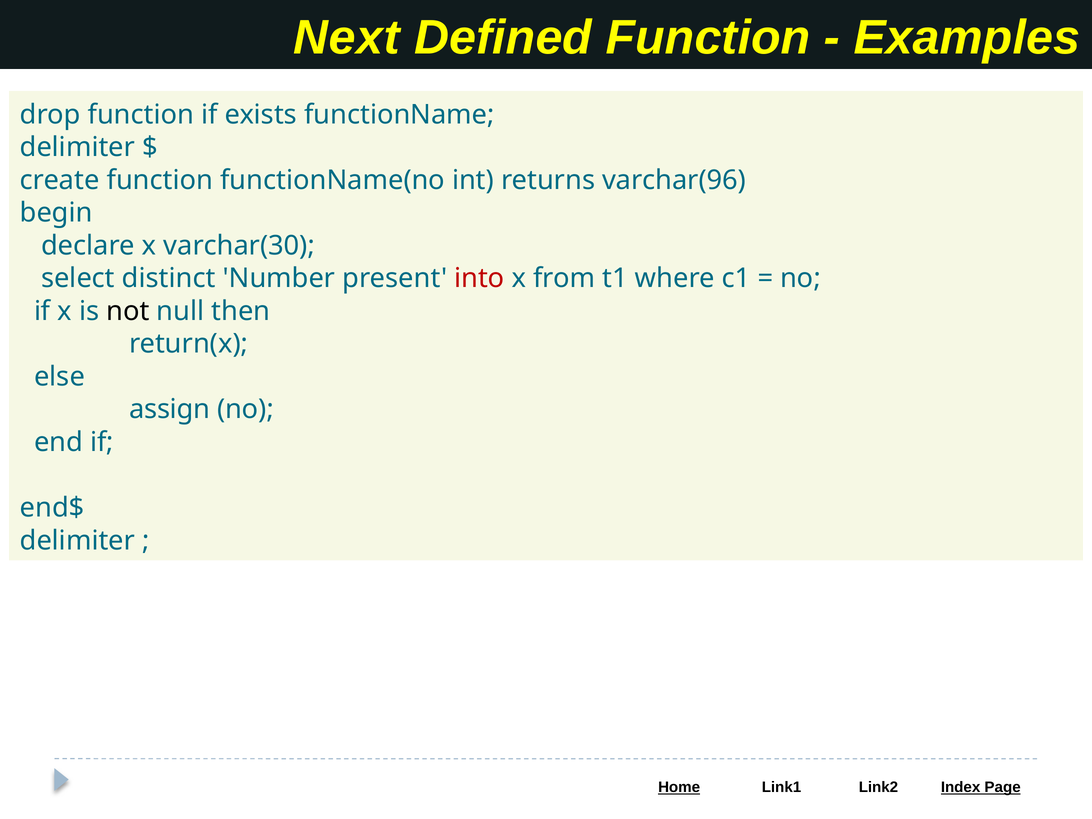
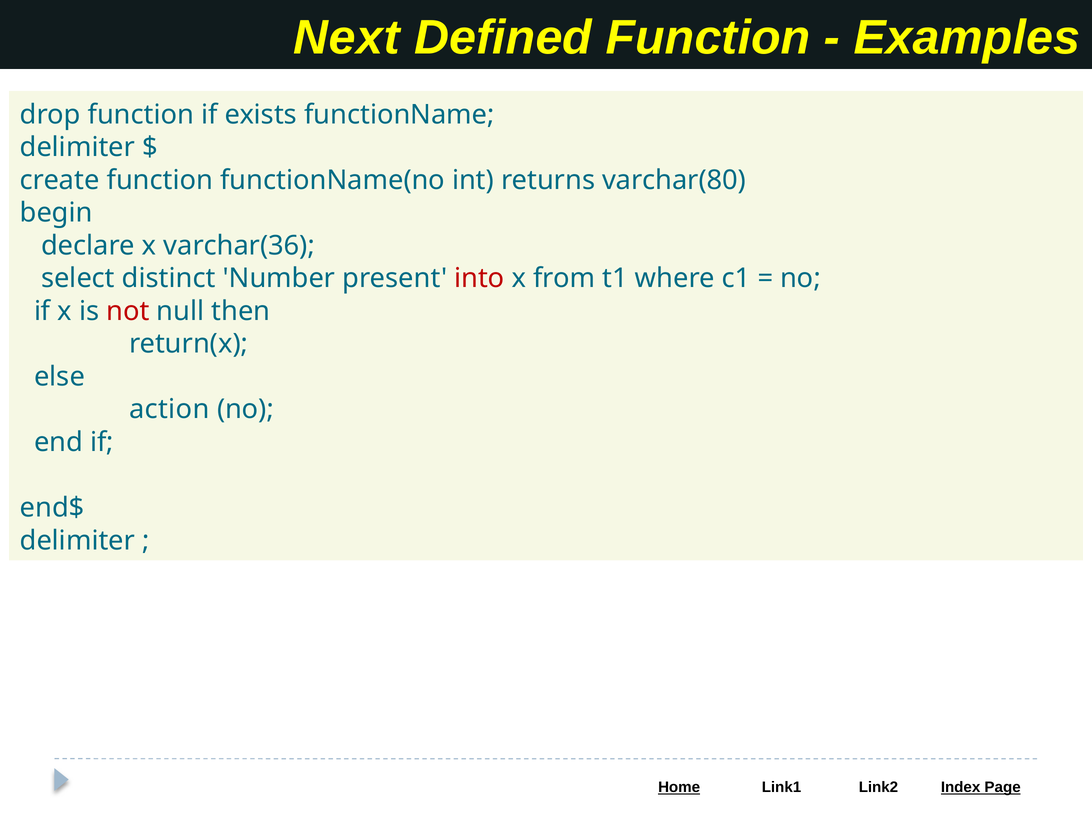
varchar(96: varchar(96 -> varchar(80 (674, 180)
varchar(30: varchar(30 -> varchar(36 (239, 246)
not colour: black -> red (128, 311)
assign: assign -> action (169, 409)
